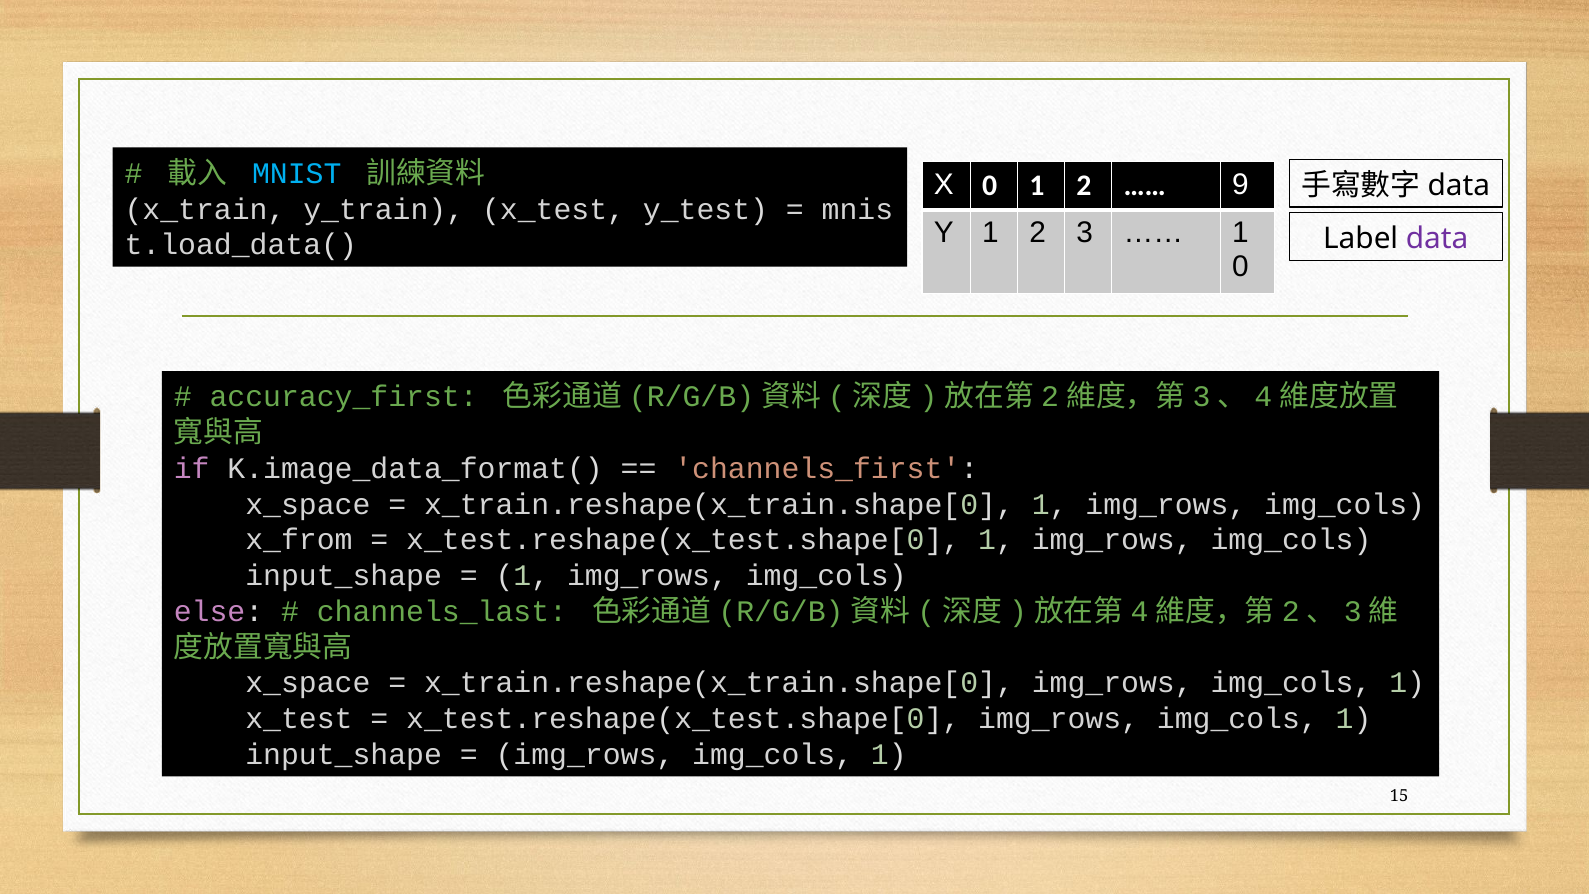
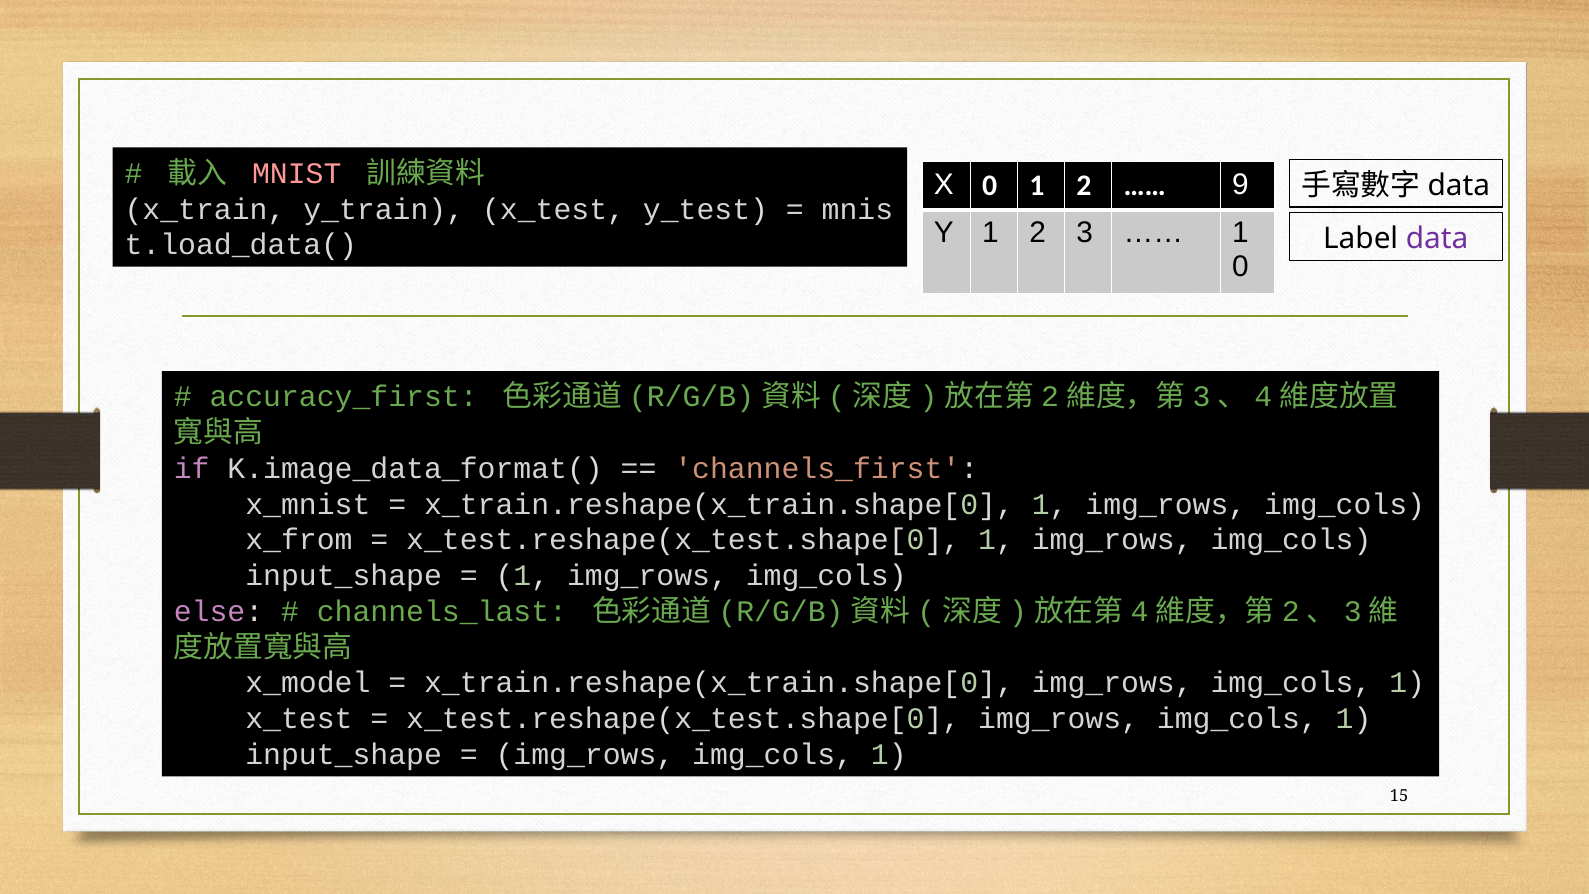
MNIST colour: light blue -> pink (297, 173)
x_space: x_space -> x_mnist (308, 504)
x_space: x_space -> x_model (308, 683)
